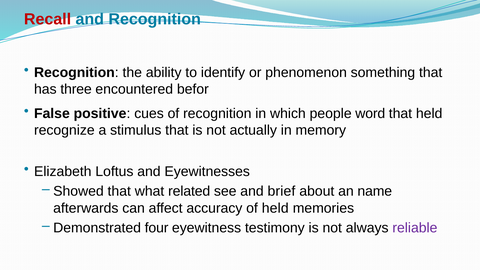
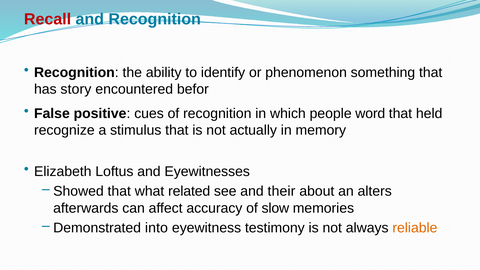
three: three -> story (76, 89)
brief: brief -> their (281, 191)
name: name -> alters (375, 191)
of held: held -> slow (275, 208)
four: four -> into (156, 228)
reliable colour: purple -> orange (415, 228)
